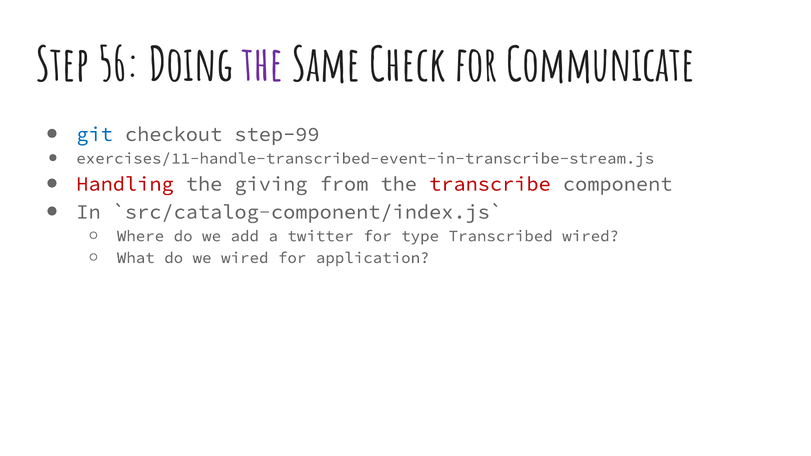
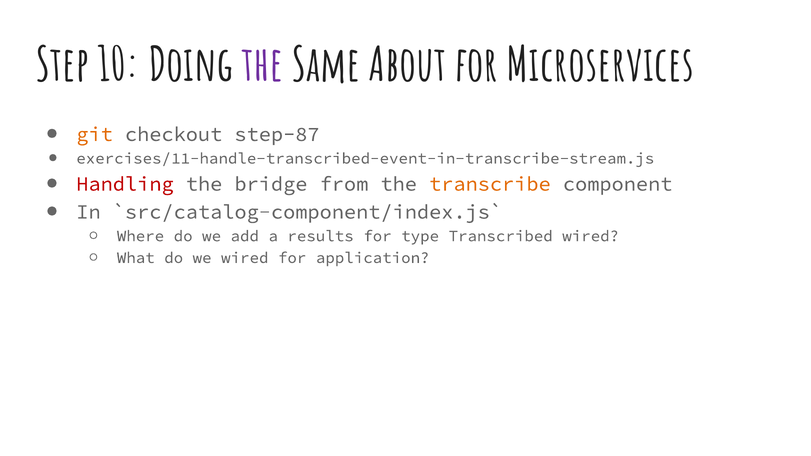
56: 56 -> 10 (119, 66)
Check: Check -> About (408, 66)
Communicate: Communicate -> Microservices (600, 66)
git colour: blue -> orange (95, 134)
step-99: step-99 -> step-87 (277, 134)
giving: giving -> bridge (271, 184)
transcribe colour: red -> orange (490, 184)
twitter: twitter -> results (321, 236)
